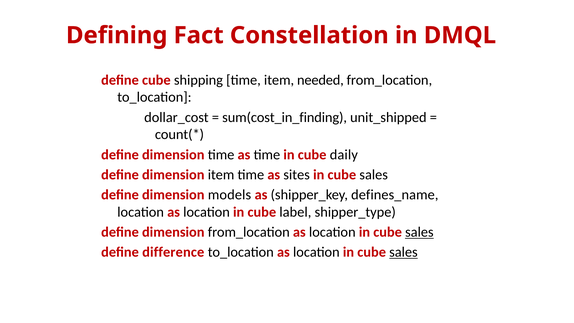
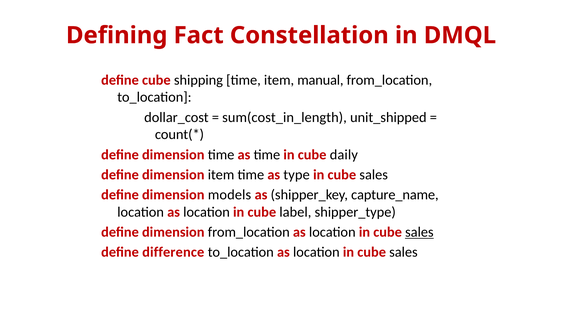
needed: needed -> manual (320, 80)
sum(cost_in_finding: sum(cost_in_finding -> sum(cost_in_length (285, 117)
sites: sites -> type (297, 175)
defines_name: defines_name -> capture_name (395, 195)
sales underline: present -> none (403, 252)
